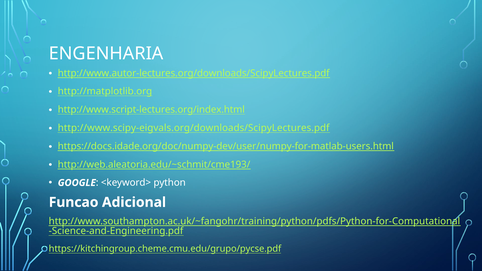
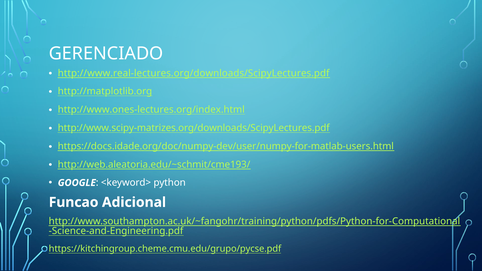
ENGENHARIA: ENGENHARIA -> GERENCIADO (106, 54)
http://www.autor-lectures.org/downloads/ScipyLectures.pdf: http://www.autor-lectures.org/downloads/ScipyLectures.pdf -> http://www.real-lectures.org/downloads/ScipyLectures.pdf (194, 73)
http://www.script-lectures.org/index.html: http://www.script-lectures.org/index.html -> http://www.ones-lectures.org/index.html (151, 110)
http://www.scipy-eigvals.org/downloads/ScipyLectures.pdf: http://www.scipy-eigvals.org/downloads/ScipyLectures.pdf -> http://www.scipy-matrizes.org/downloads/ScipyLectures.pdf (194, 128)
